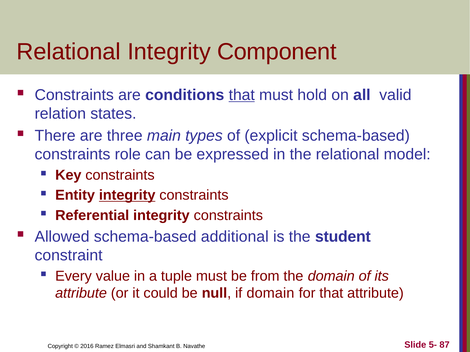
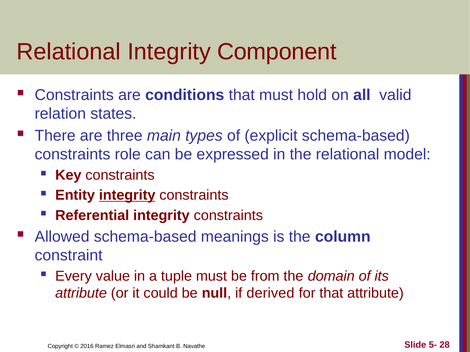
that underline: present -> none (242, 95)
additional: additional -> meanings (235, 237)
student: student -> column (343, 237)
if domain: domain -> derived (270, 294)
87: 87 -> 28 (445, 345)
